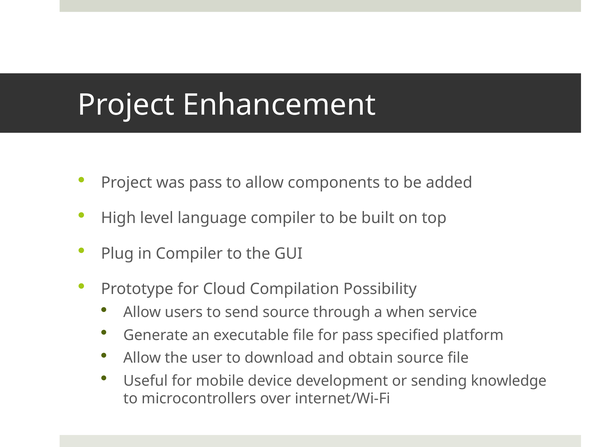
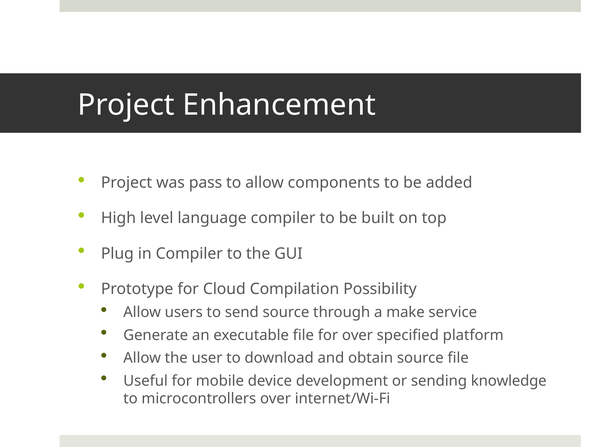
when: when -> make (405, 312)
for pass: pass -> over (357, 335)
